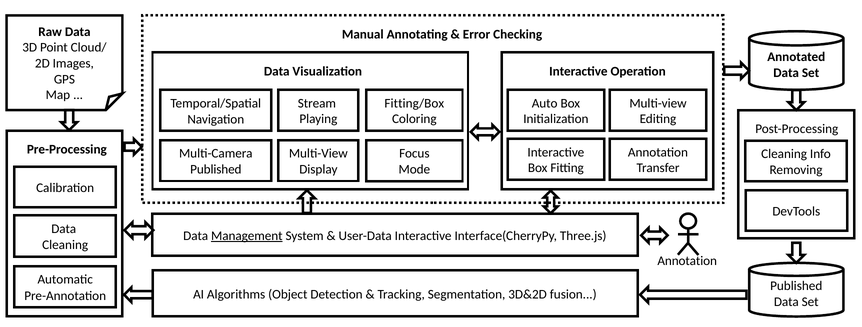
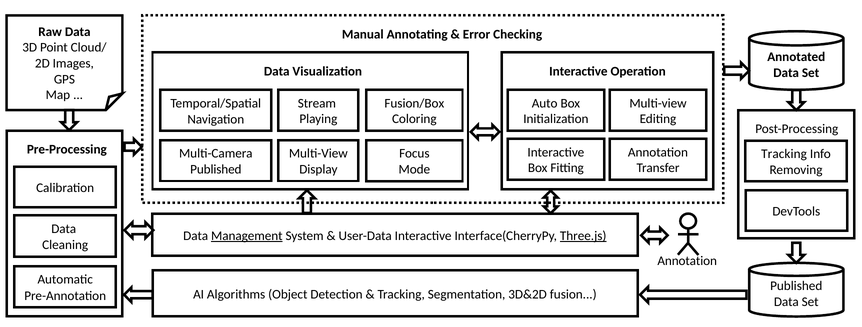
Fitting/Box: Fitting/Box -> Fusion/Box (414, 103)
Cleaning: Cleaning -> Tracking (784, 154)
Three.js underline: none -> present (583, 236)
